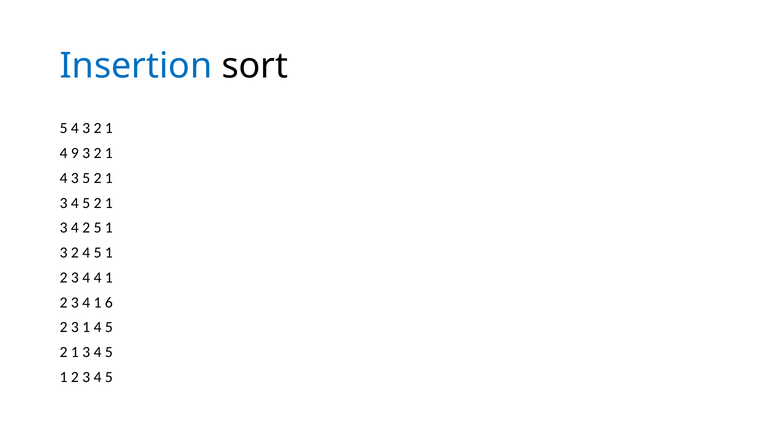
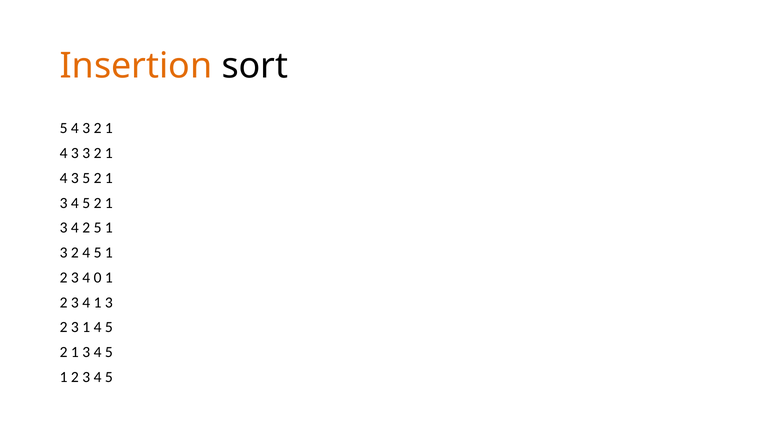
Insertion colour: blue -> orange (136, 66)
9: 9 -> 3 (75, 153)
4 4: 4 -> 0 (98, 278)
4 1 6: 6 -> 3 (109, 303)
